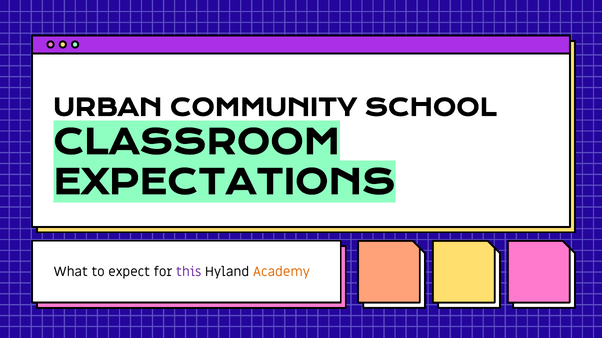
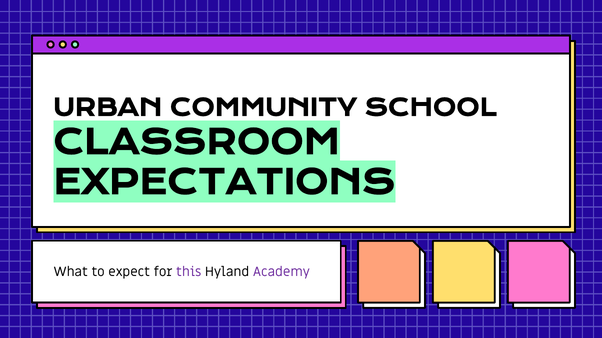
Academy colour: orange -> purple (281, 272)
